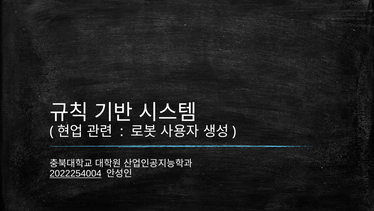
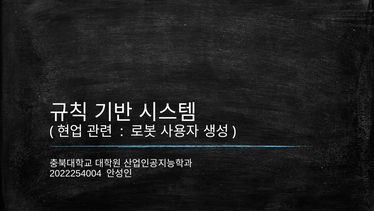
2022254004 underline: present -> none (76, 173)
